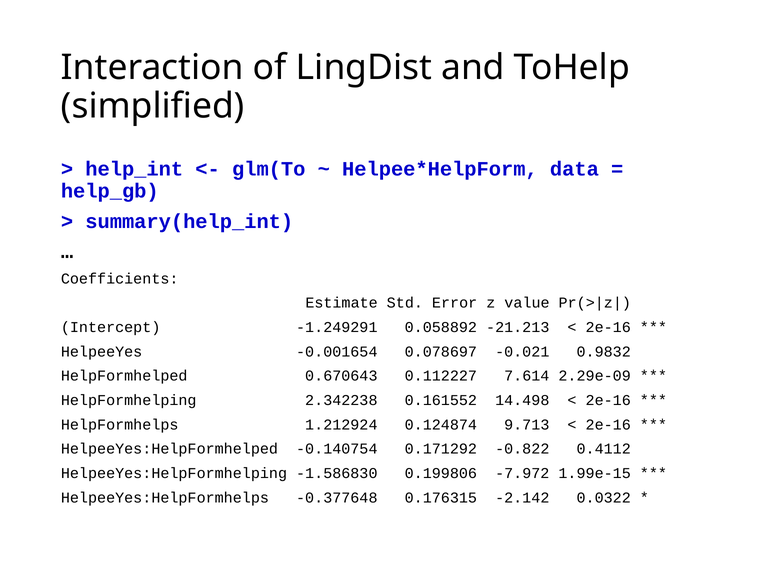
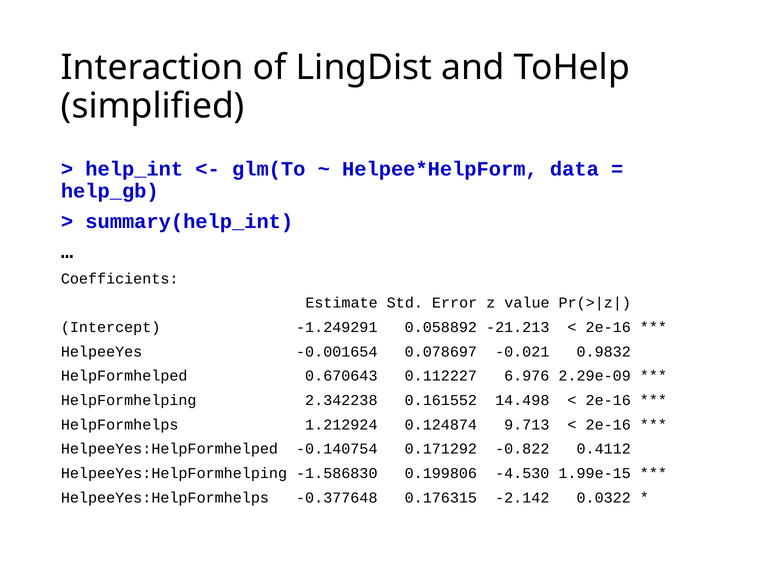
7.614: 7.614 -> 6.976 (527, 376)
-7.972: -7.972 -> -4.530 (522, 474)
